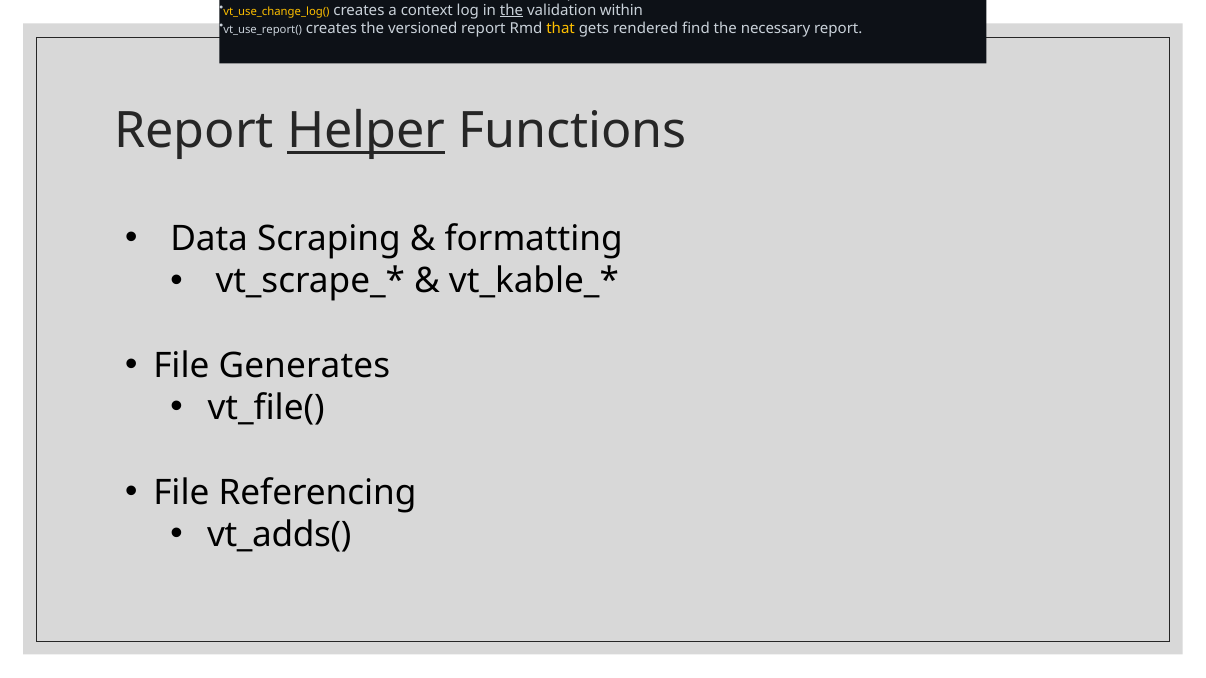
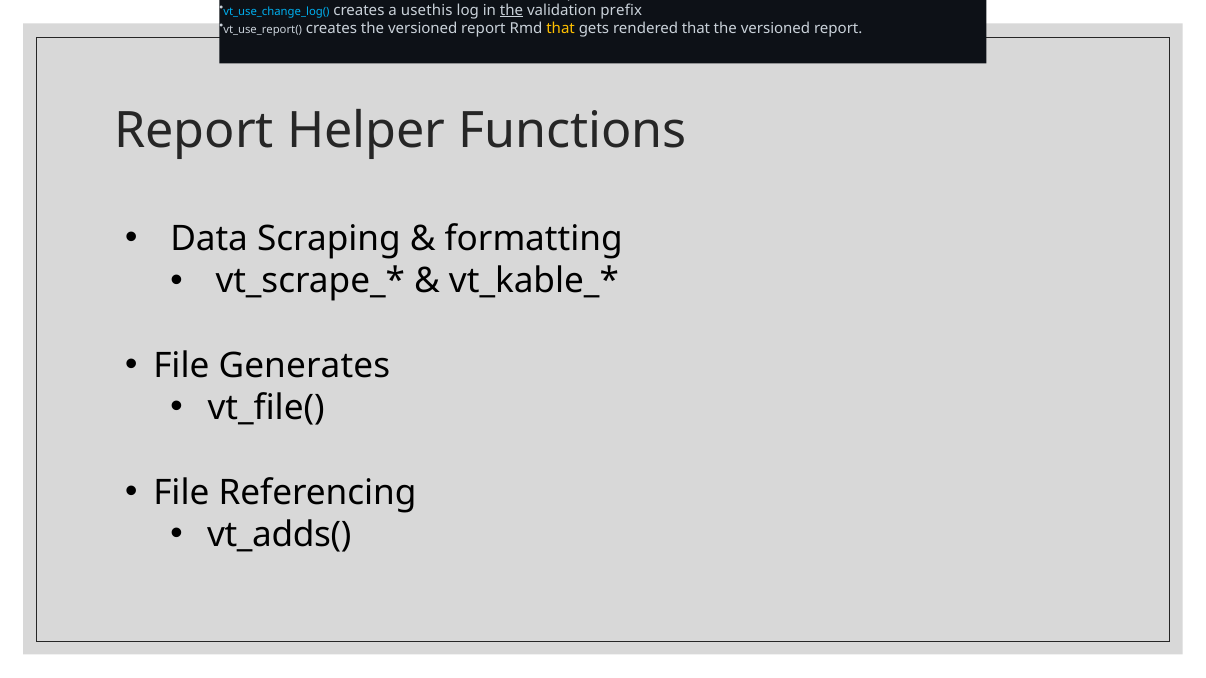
vt_use_change_log( colour: yellow -> light blue (276, 11)
context: context -> usethis (427, 10)
within: within -> prefix (621, 10)
rendered find: find -> that (696, 28)
necessary: necessary -> versioned (776, 28)
Helper underline: present -> none (366, 131)
